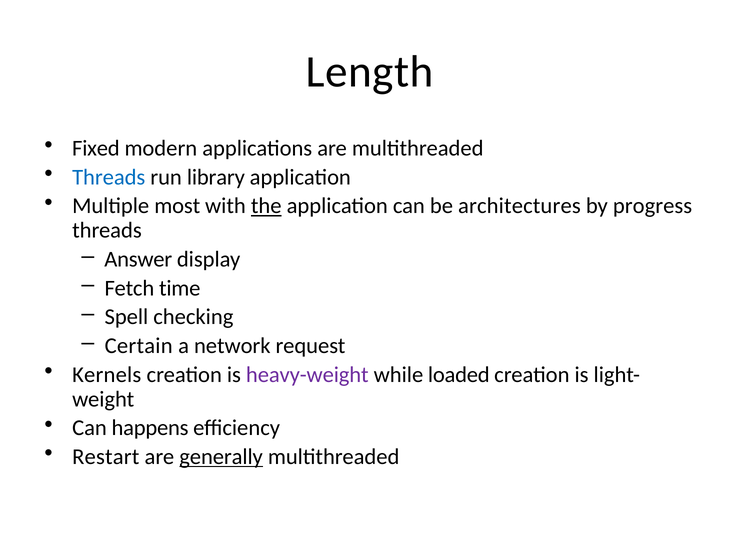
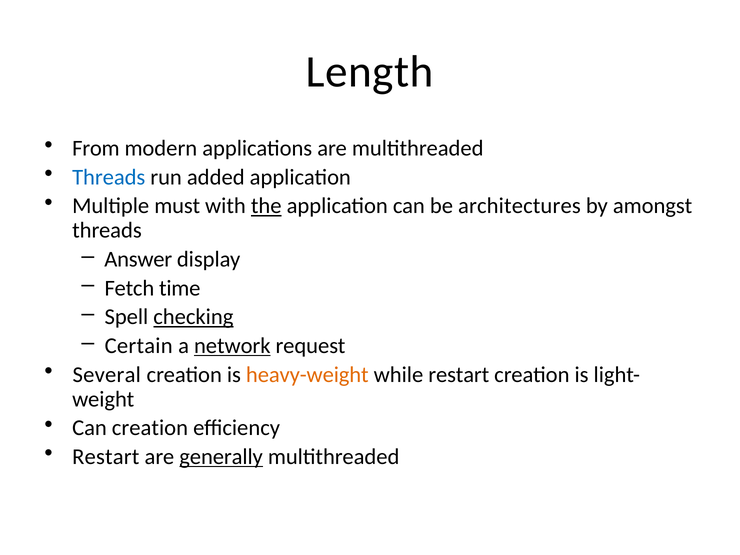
Fixed: Fixed -> From (96, 148)
library: library -> added (216, 177)
most: most -> must (177, 206)
progress: progress -> amongst (653, 206)
checking underline: none -> present (193, 317)
network underline: none -> present (232, 346)
Kernels: Kernels -> Several (107, 375)
heavy-weight colour: purple -> orange (307, 375)
while loaded: loaded -> restart (459, 375)
Can happens: happens -> creation (150, 428)
